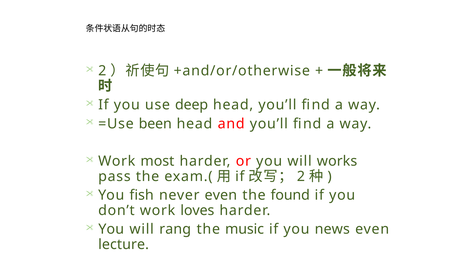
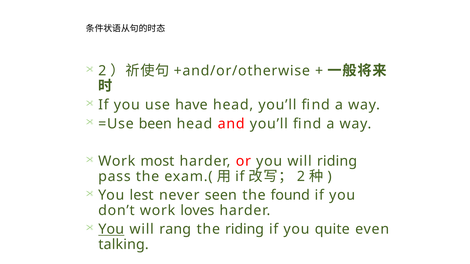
deep: deep -> have (191, 105)
will works: works -> riding (337, 161)
fish: fish -> lest (142, 196)
never even: even -> seen (221, 196)
You underline: none -> present (111, 230)
the music: music -> riding (245, 230)
news: news -> quite (332, 230)
lecture: lecture -> talking (124, 245)
